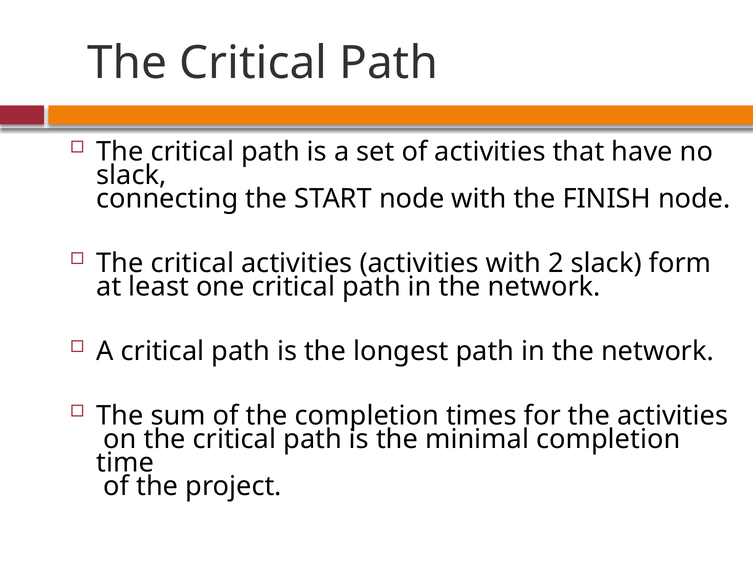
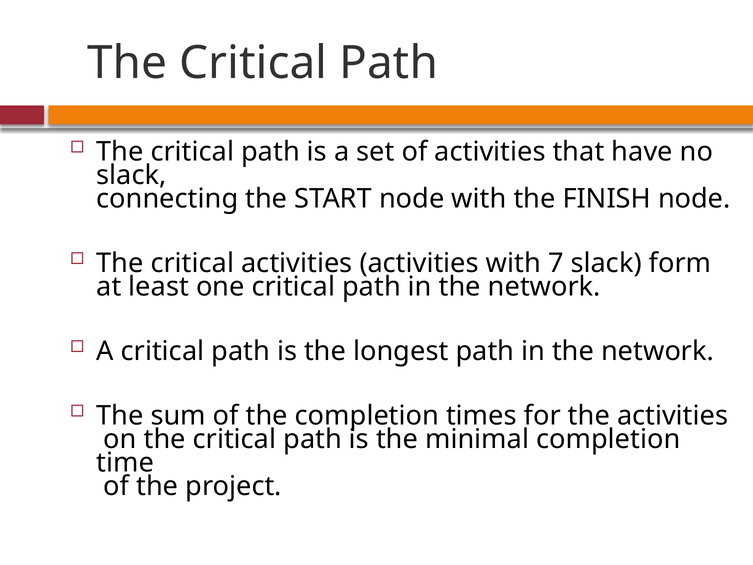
2: 2 -> 7 (556, 263)
